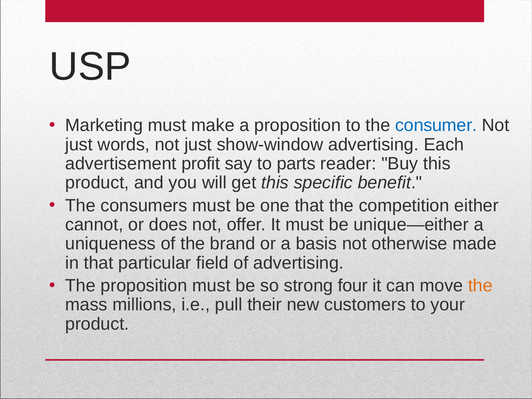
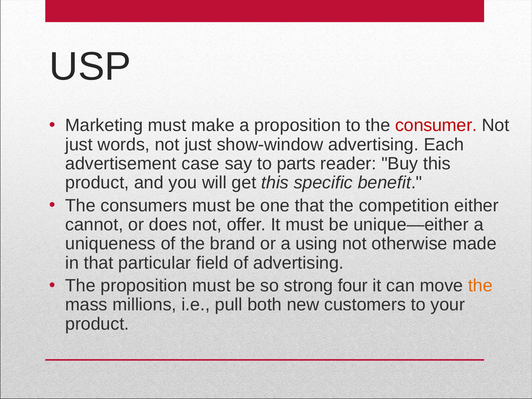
consumer colour: blue -> red (436, 125)
profit: profit -> case (200, 164)
basis: basis -> using (316, 244)
their: their -> both (265, 305)
